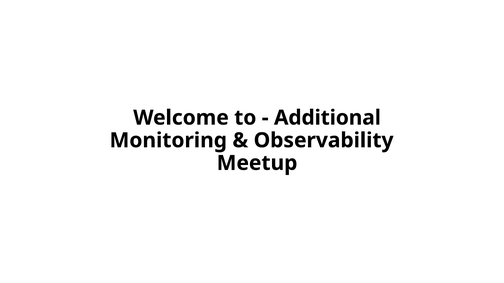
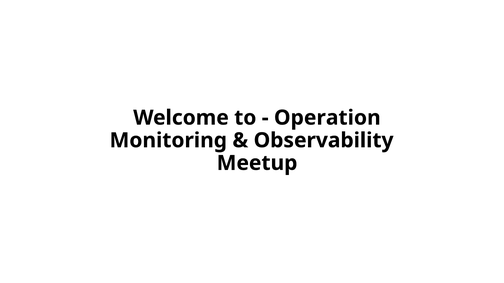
Additional: Additional -> Operation (327, 118)
